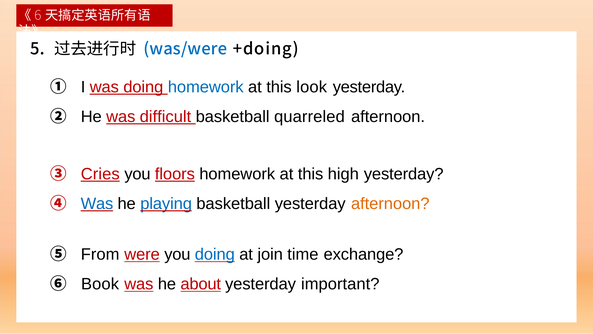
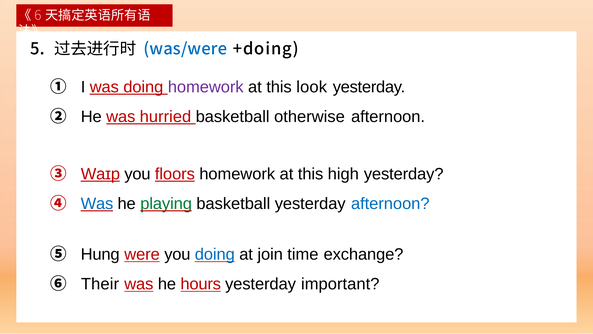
homework colour: blue -> purple (206, 87)
difficult: difficult -> hurried (165, 117)
quarreled: quarreled -> otherwise (309, 117)
Cries: Cries -> Waɪp (100, 174)
playing colour: blue -> green (166, 204)
afternoon colour: orange -> blue (390, 204)
From: From -> Hung (100, 254)
Book: Book -> Their (100, 284)
about: about -> hours (201, 284)
